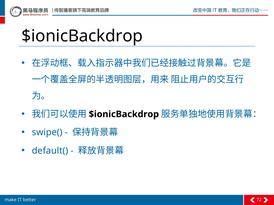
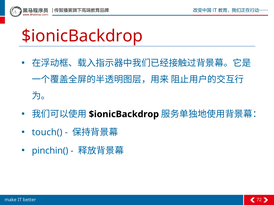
$ionicBackdrop colour: black -> red (82, 36)
swipe(: swipe( -> touch( (47, 133)
default(: default( -> pinchin( (50, 151)
